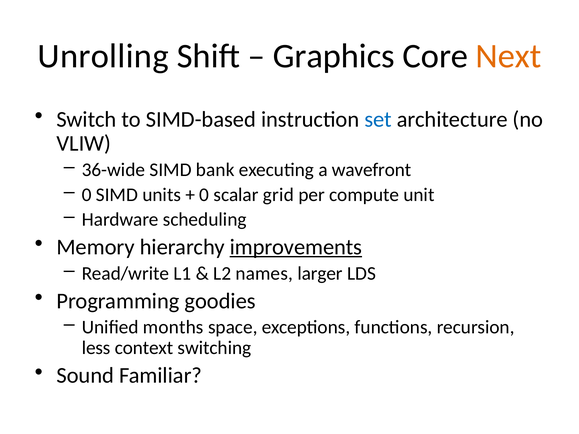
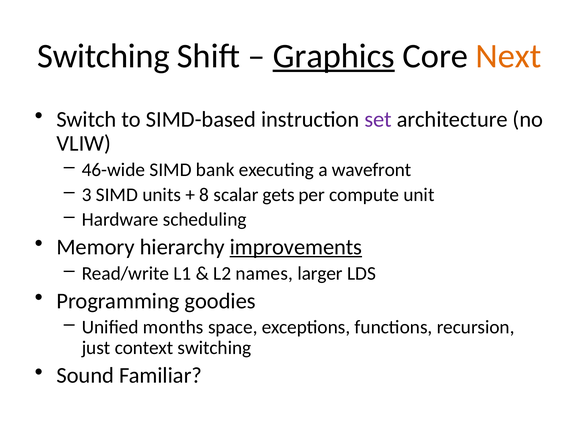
Unrolling: Unrolling -> Switching (103, 56)
Graphics underline: none -> present (334, 56)
set colour: blue -> purple (378, 119)
36-wide: 36-wide -> 46-wide (113, 170)
0: 0 -> 3 (87, 195)
0: 0 -> 8 (204, 195)
grid: grid -> gets (279, 195)
less: less -> just (96, 348)
